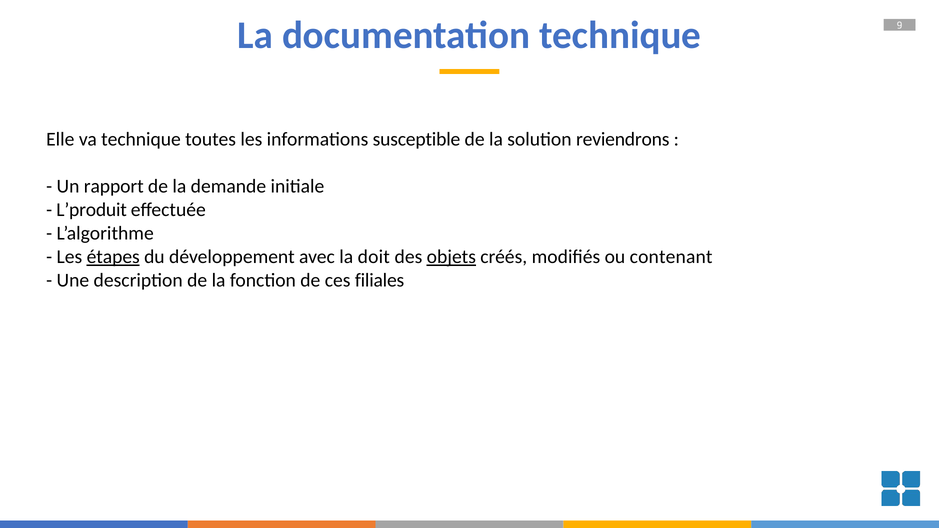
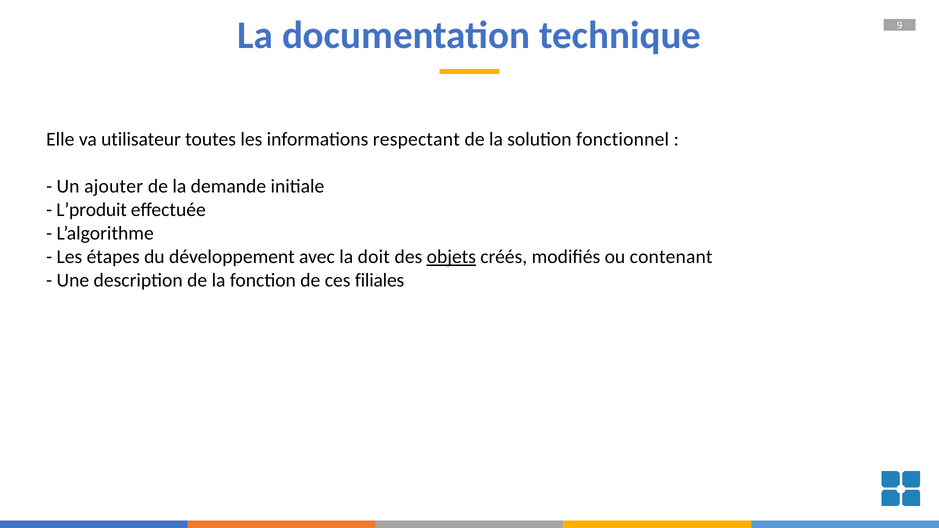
va technique: technique -> utilisateur (141, 140)
susceptible: susceptible -> respectant (416, 140)
reviendrons: reviendrons -> fonctionnel (623, 140)
rapport: rapport -> ajouter (114, 186)
étapes underline: present -> none (113, 257)
